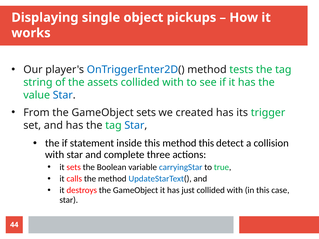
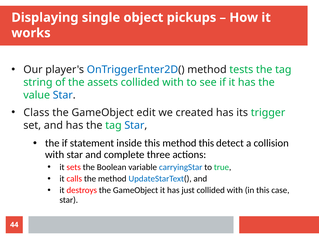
From: From -> Class (36, 113)
GameObject sets: sets -> edit (146, 113)
